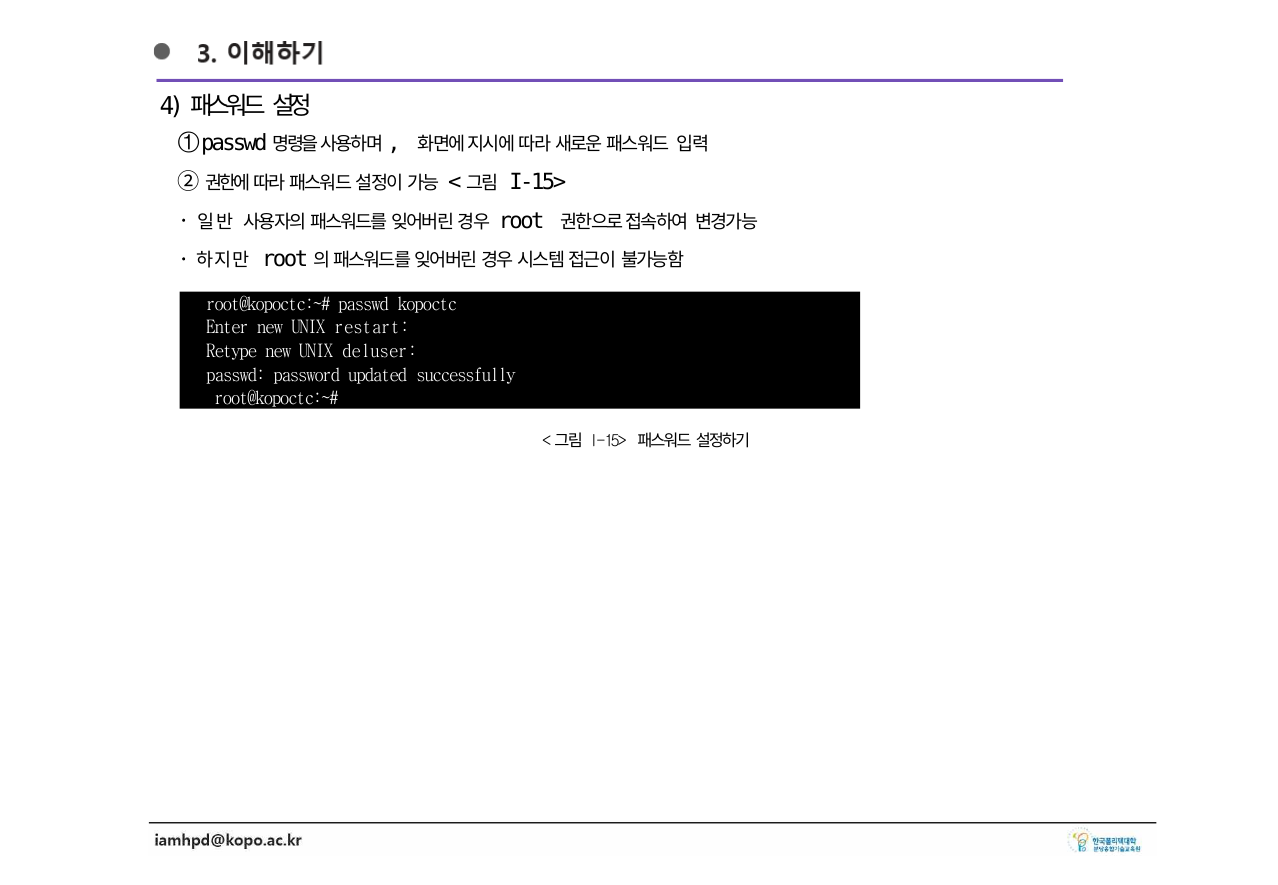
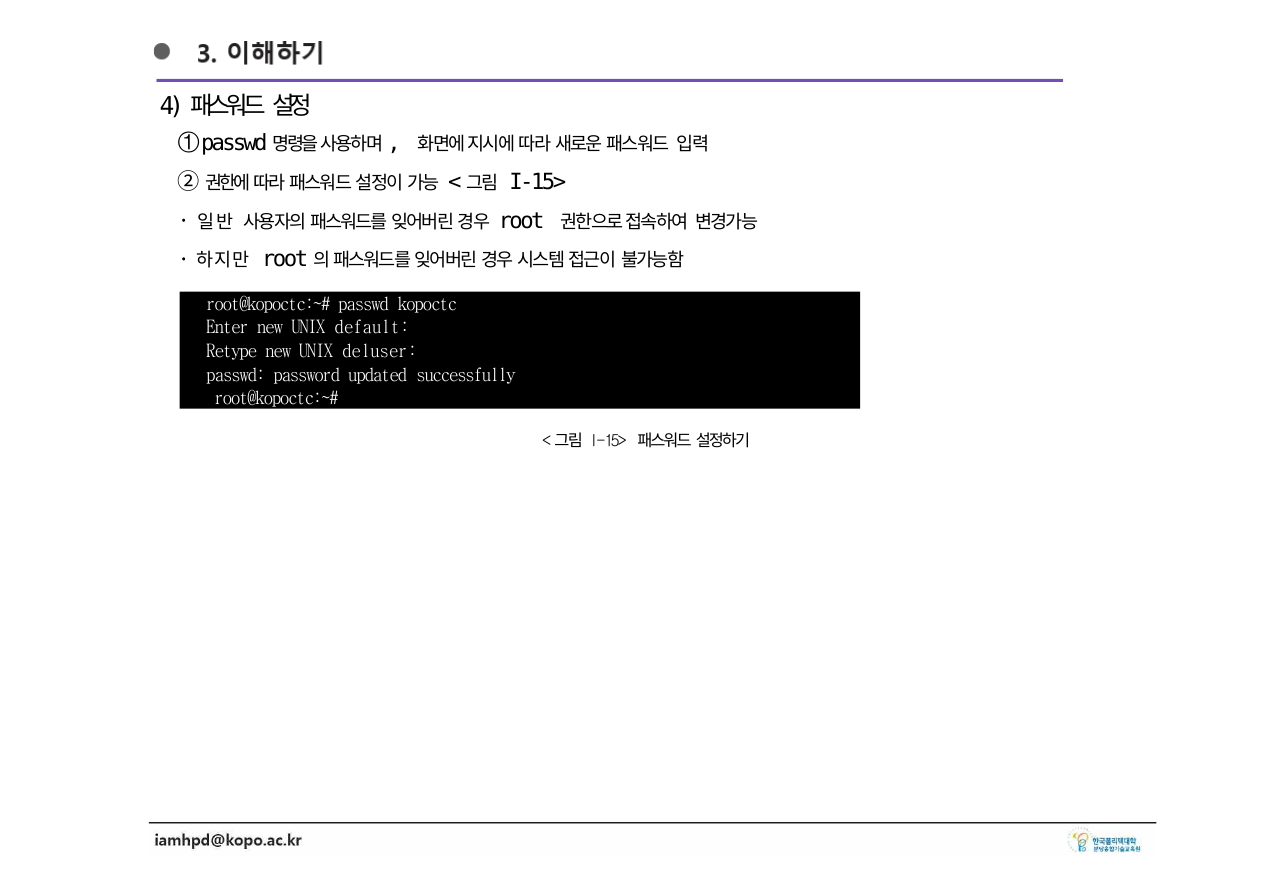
restart: restart -> default (372, 328)
